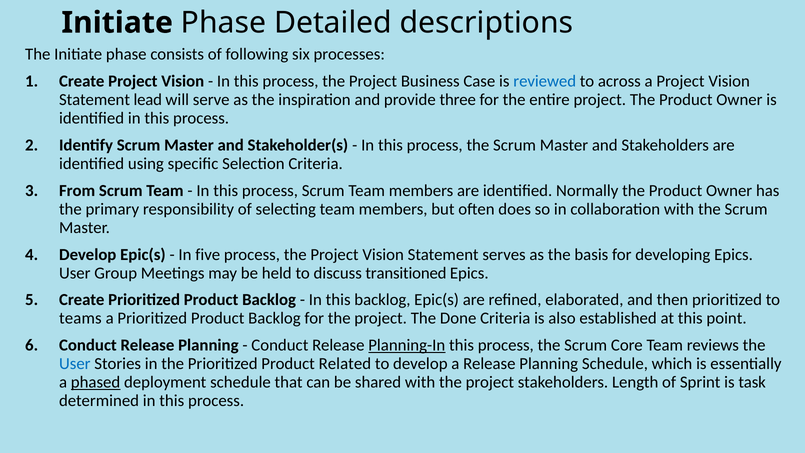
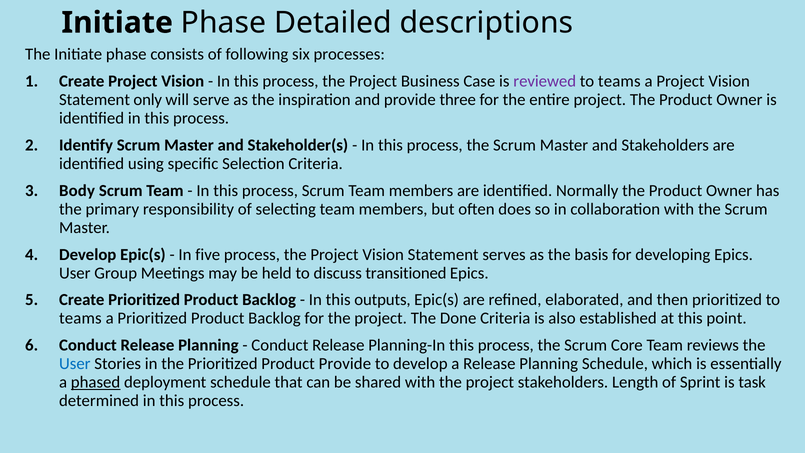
reviewed colour: blue -> purple (545, 81)
across: across -> teams (619, 81)
lead: lead -> only (148, 100)
From: From -> Body (77, 190)
this backlog: backlog -> outputs (382, 300)
Planning-In underline: present -> none (407, 345)
Product Related: Related -> Provide (345, 364)
